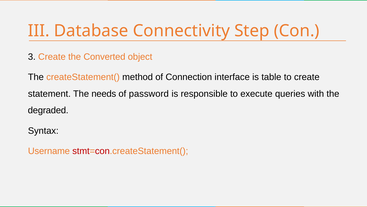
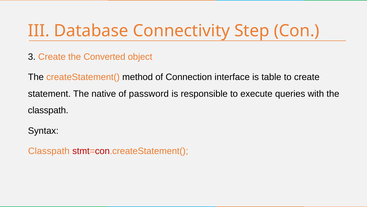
needs: needs -> native (104, 94)
degraded: degraded -> classpath (48, 110)
Username: Username -> Classpath (49, 151)
